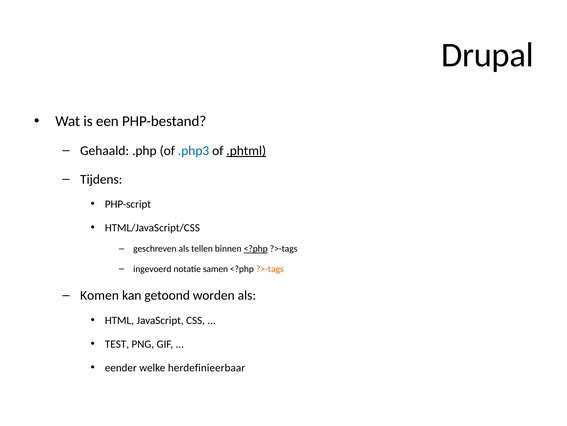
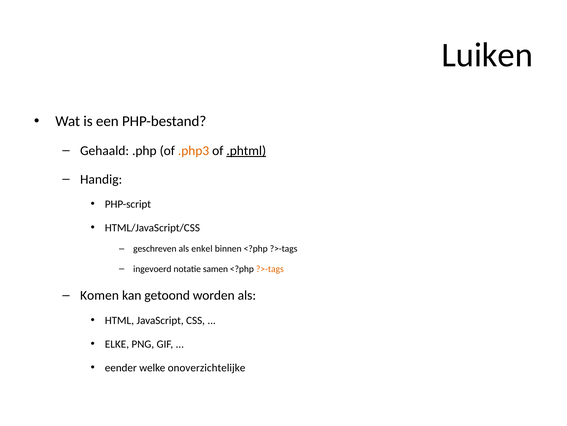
Drupal: Drupal -> Luiken (487, 55)
.php3 colour: blue -> orange (194, 150)
Tijdens: Tijdens -> Handig (101, 179)
tellen: tellen -> enkel (202, 248)
<?php underline: present -> none (256, 248)
TEST: TEST -> ELKE (117, 344)
herdefinieerbaar: herdefinieerbaar -> onoverzichtelijke (207, 367)
